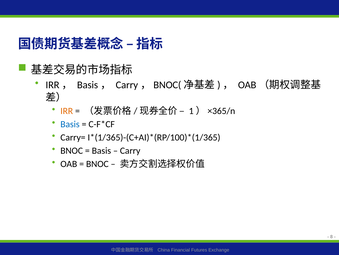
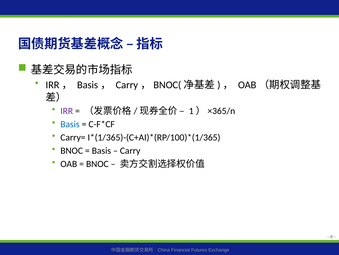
IRR colour: orange -> purple (67, 111)
